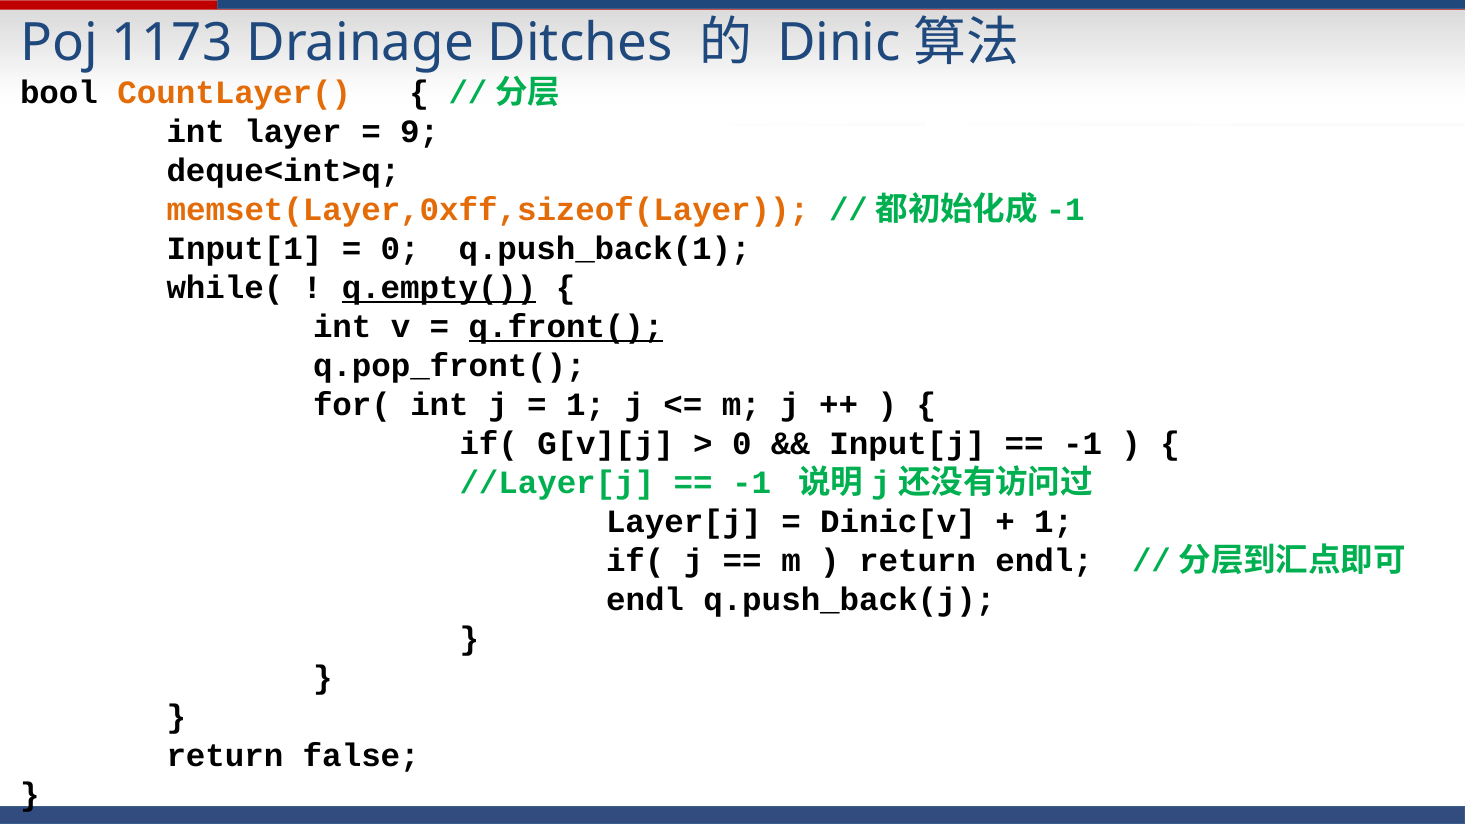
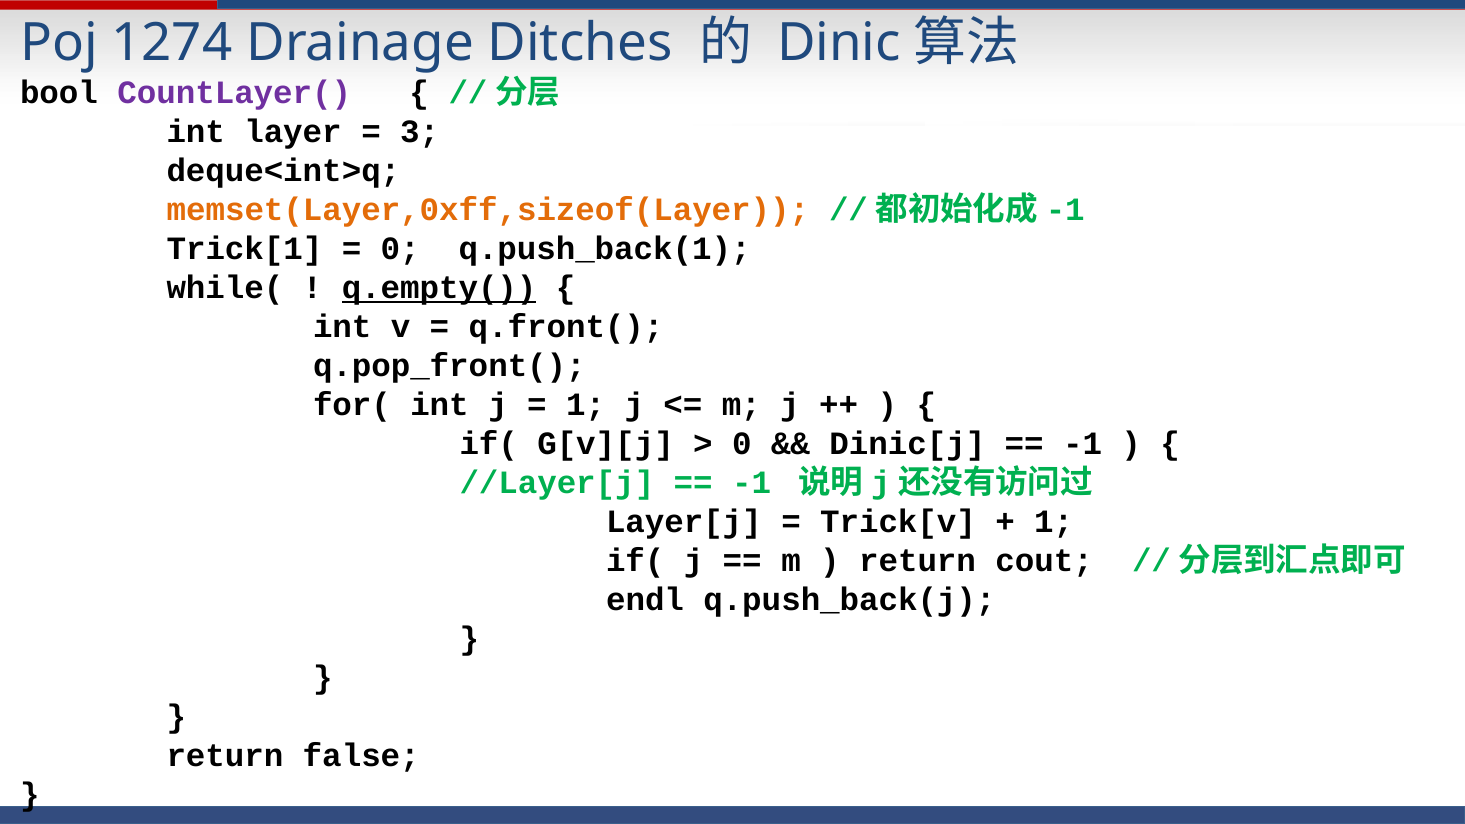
1173: 1173 -> 1274 (172, 43)
CountLayer( colour: orange -> purple (234, 92)
9: 9 -> 3 (420, 131)
Input[1: Input[1 -> Trick[1 (244, 249)
q.front( underline: present -> none (566, 327)
Input[j: Input[j -> Dinic[j (907, 444)
Dinic[v: Dinic[v -> Trick[v (898, 522)
return endl: endl -> cout (1044, 561)
